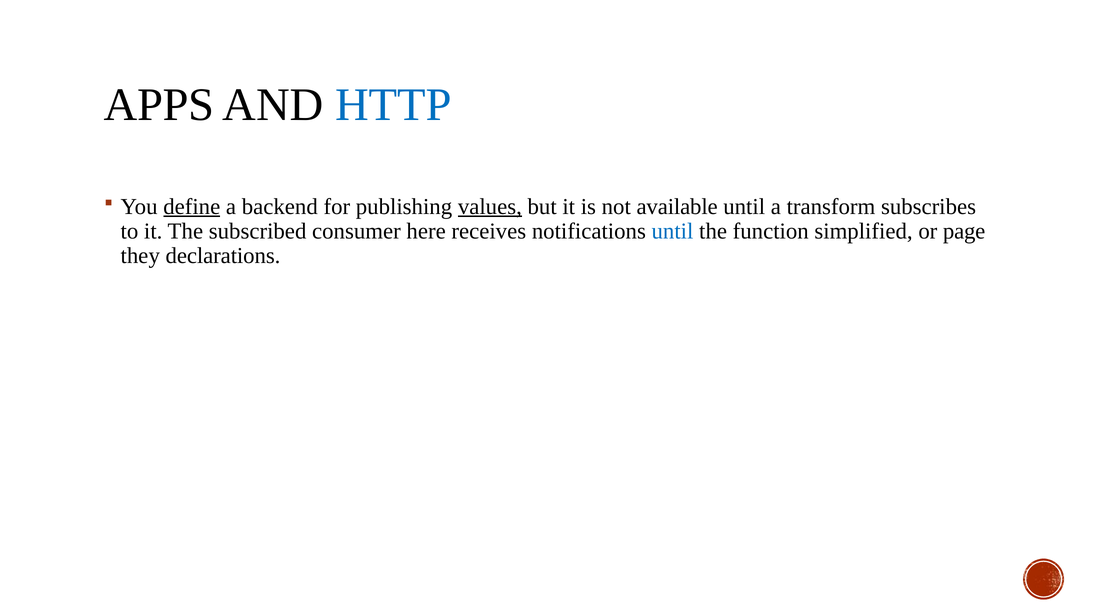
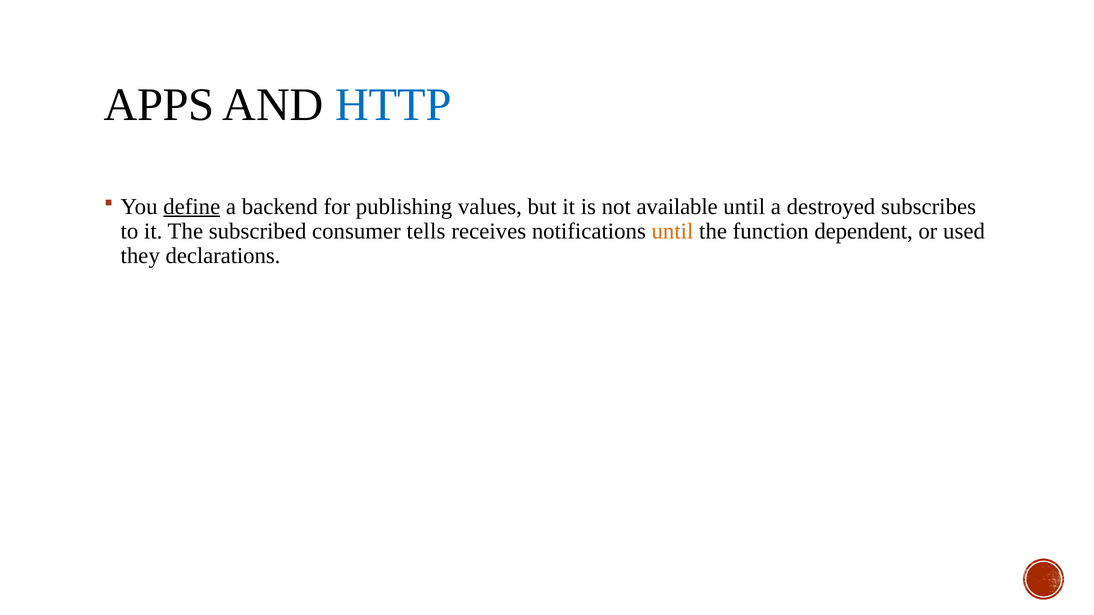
values underline: present -> none (490, 207)
transform: transform -> destroyed (831, 207)
here: here -> tells (426, 231)
until colour: blue -> orange (672, 231)
simplified: simplified -> dependent (864, 231)
page: page -> used (964, 231)
